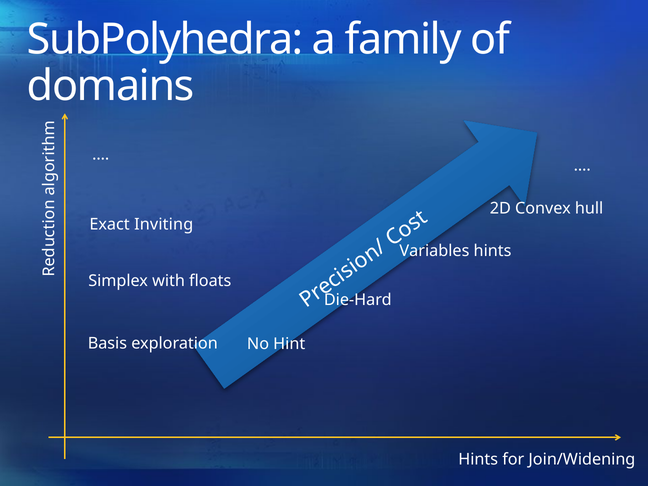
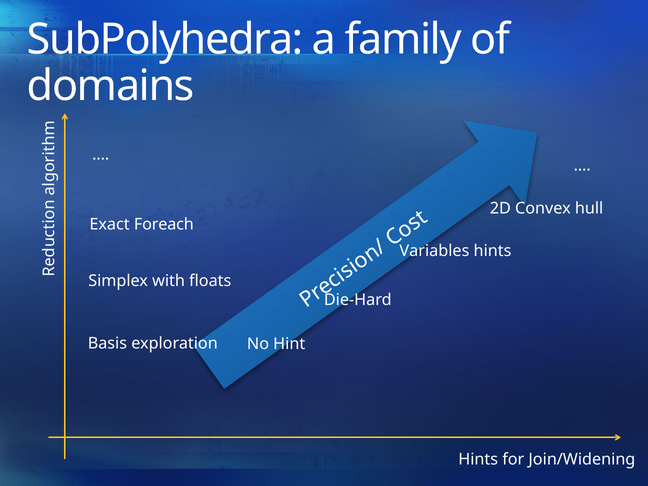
Inviting: Inviting -> Foreach (164, 225)
